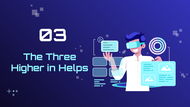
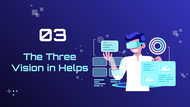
Higher: Higher -> Vision (27, 68)
